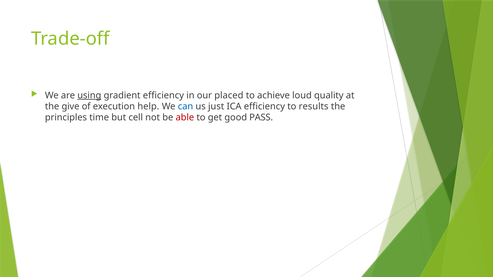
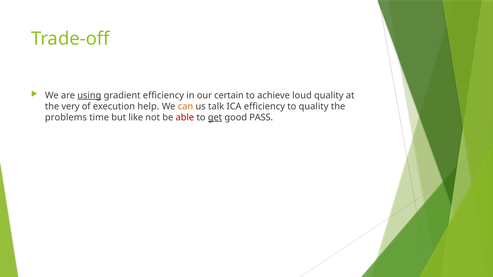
placed: placed -> certain (229, 95)
give: give -> very (71, 107)
can colour: blue -> orange (186, 107)
just: just -> talk (216, 107)
to results: results -> quality (314, 107)
principles: principles -> problems (66, 118)
cell: cell -> like (136, 118)
get underline: none -> present (215, 118)
